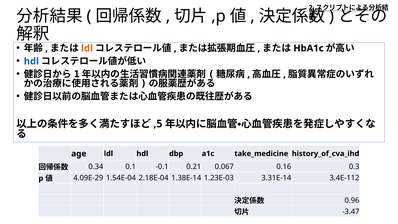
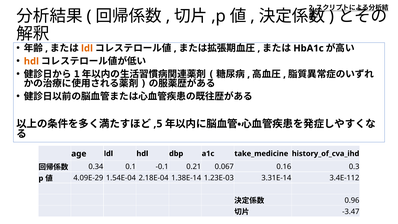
hdl colour: blue -> orange (31, 61)
